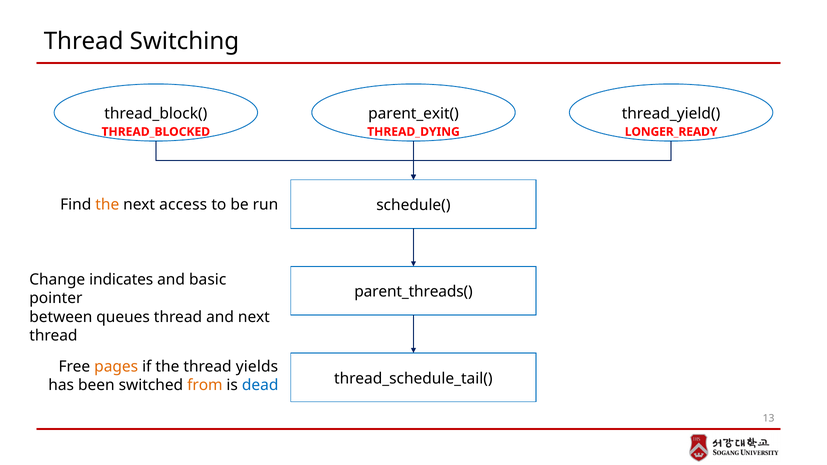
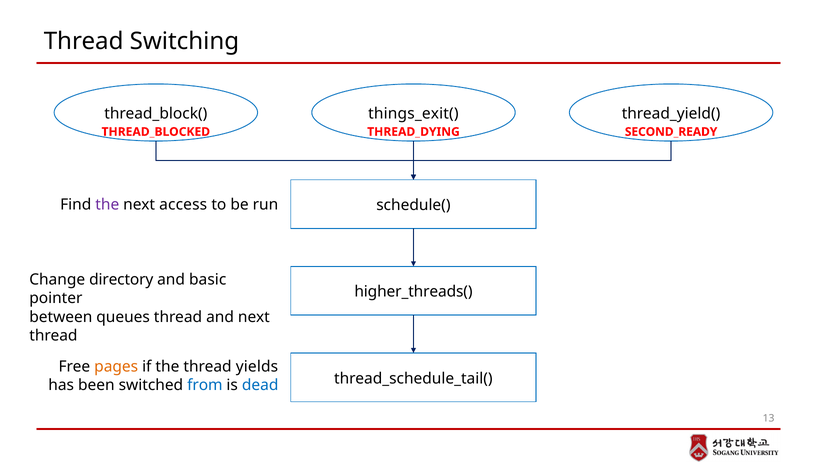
parent_exit(: parent_exit( -> things_exit( (413, 114)
LONGER_READY: LONGER_READY -> SECOND_READY (671, 132)
the colour: orange -> purple (107, 205)
indicates: indicates -> directory (121, 280)
parent_threads(: parent_threads( -> higher_threads( (413, 292)
from colour: orange -> blue (205, 385)
